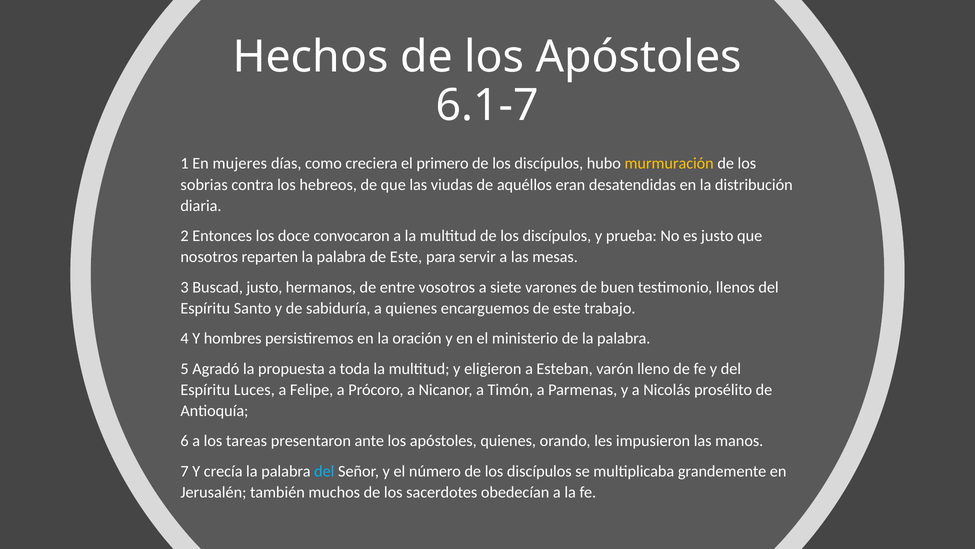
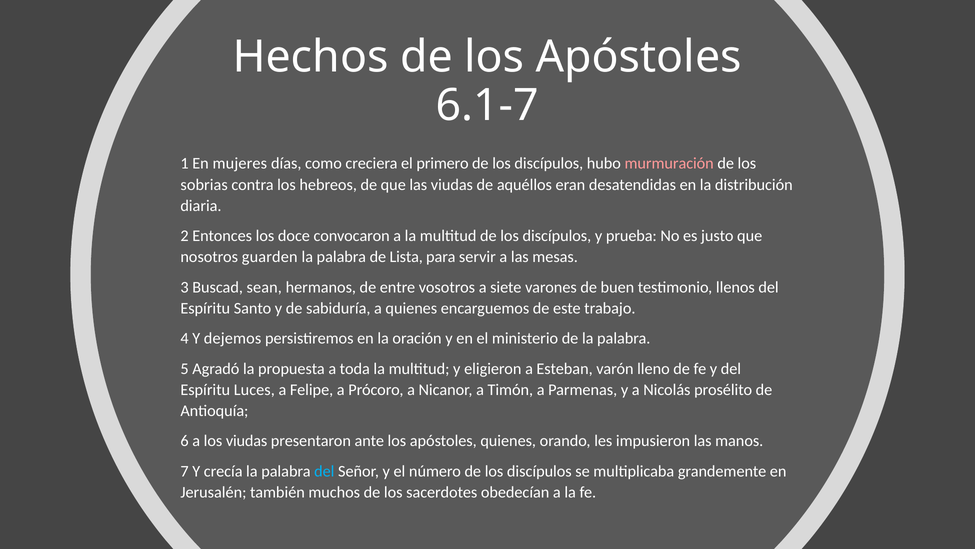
murmuración colour: yellow -> pink (669, 163)
reparten: reparten -> guarden (270, 257)
palabra de Este: Este -> Lista (406, 257)
Buscad justo: justo -> sean (264, 287)
hombres: hombres -> dejemos (233, 338)
los tareas: tareas -> viudas (247, 441)
